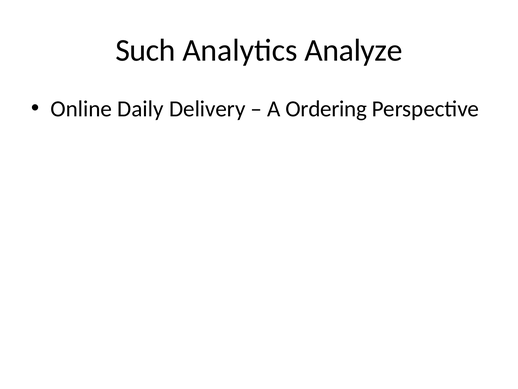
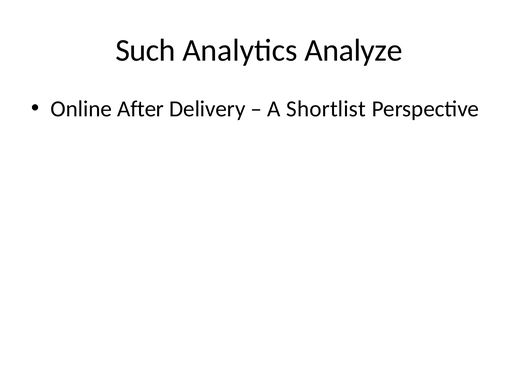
Daily: Daily -> After (141, 109)
Ordering: Ordering -> Shortlist (326, 109)
